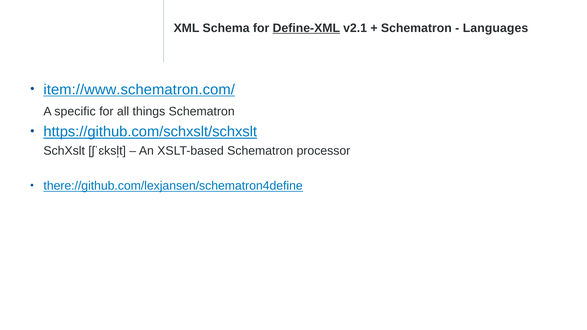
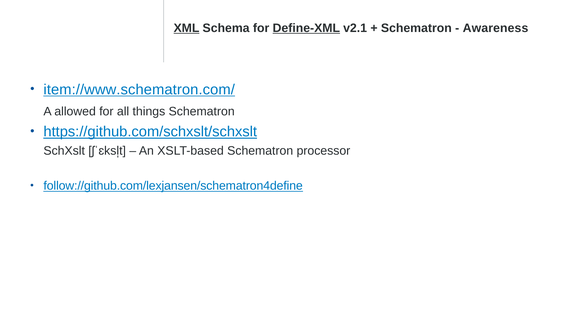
XML underline: none -> present (186, 28)
Languages: Languages -> Awareness (496, 28)
specific: specific -> allowed (75, 112)
there://github.com/lexjansen/schematron4define: there://github.com/lexjansen/schematron4define -> follow://github.com/lexjansen/schematron4define (173, 186)
